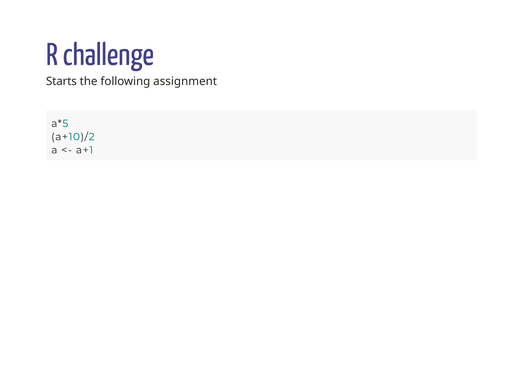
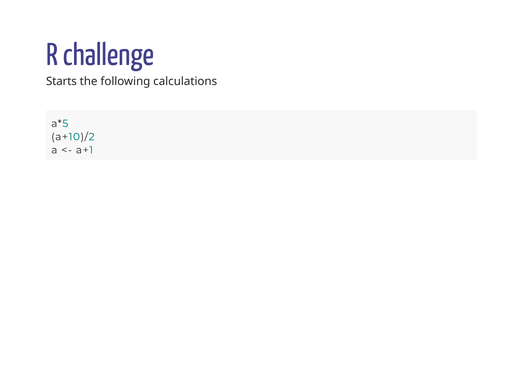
assignment: assignment -> calculations (185, 81)
